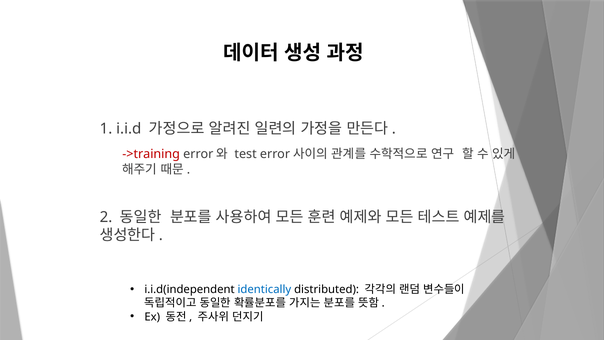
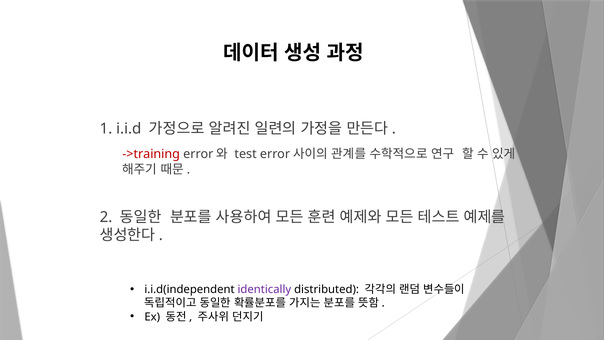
identically colour: blue -> purple (264, 289)
